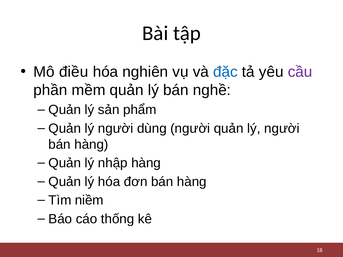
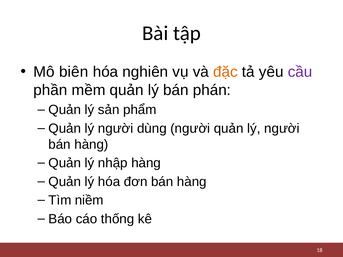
điều: điều -> biên (74, 72)
đặc colour: blue -> orange (225, 72)
nghề: nghề -> phán (212, 90)
